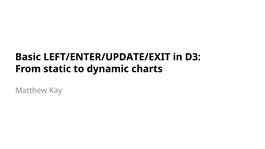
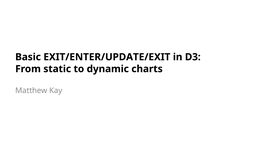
LEFT/ENTER/UPDATE/EXIT: LEFT/ENTER/UPDATE/EXIT -> EXIT/ENTER/UPDATE/EXIT (107, 57)
